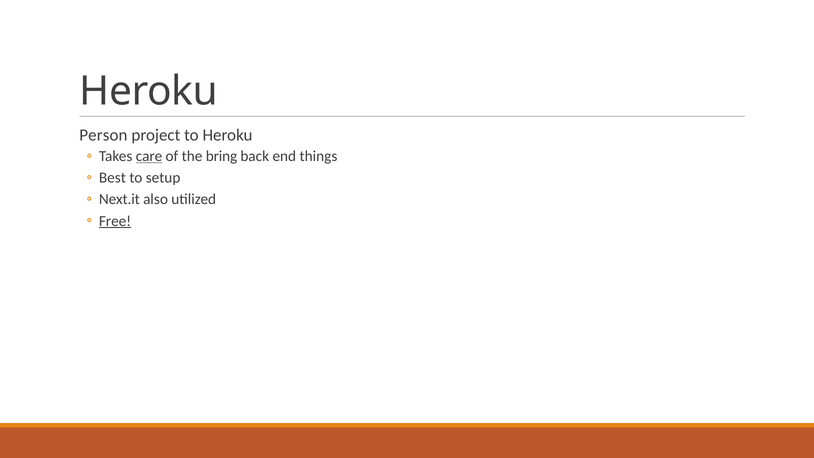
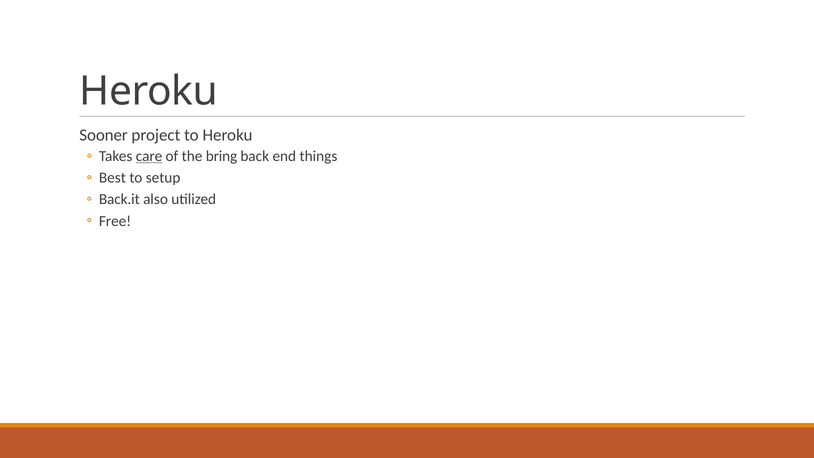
Person: Person -> Sooner (104, 135)
Next.it: Next.it -> Back.it (119, 199)
Free underline: present -> none (115, 221)
